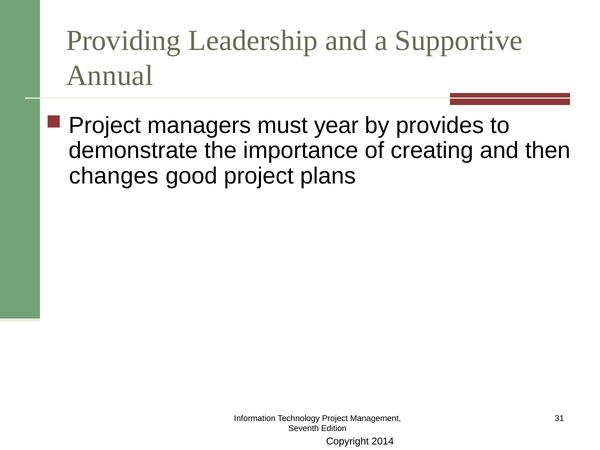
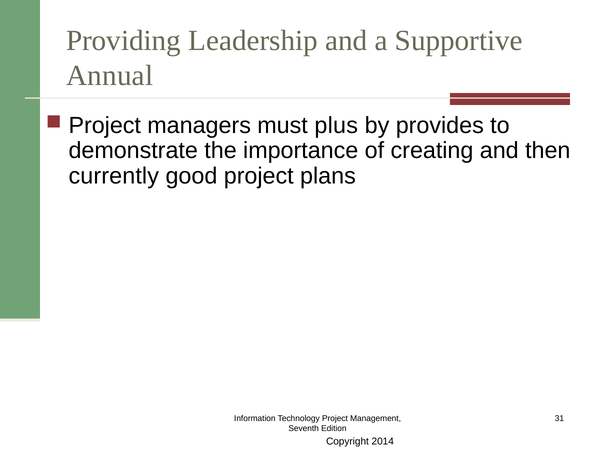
year: year -> plus (336, 125)
changes: changes -> currently (114, 176)
